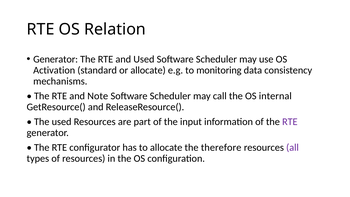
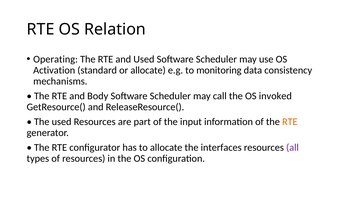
Generator: Generator -> Operating (56, 59)
Note: Note -> Body (98, 96)
internal: internal -> invoked (275, 96)
RTE colour: purple -> orange (290, 122)
therefore: therefore -> interfaces (221, 147)
